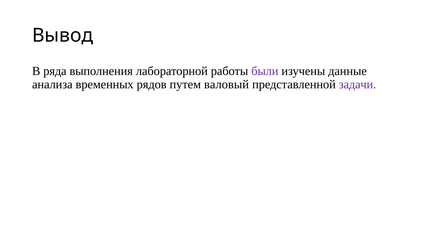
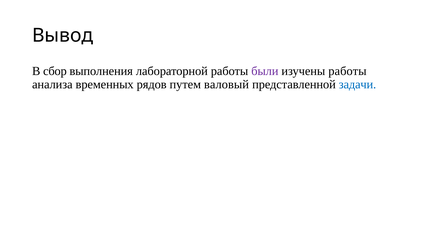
ряда: ряда -> сбор (55, 71)
изучены данные: данные -> работы (347, 71)
задачи colour: purple -> blue (357, 84)
